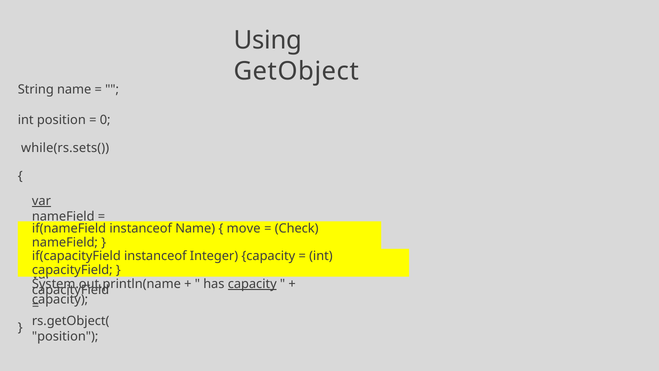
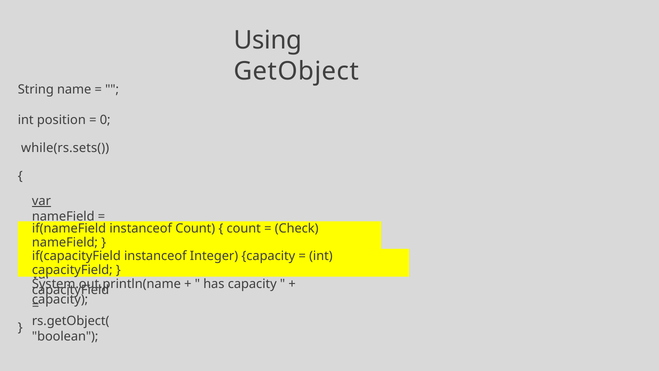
instanceof Name: Name -> Count (195, 228)
move: move -> count (244, 228)
capacity underline: present -> none (252, 284)
position: position -> boolean (65, 336)
